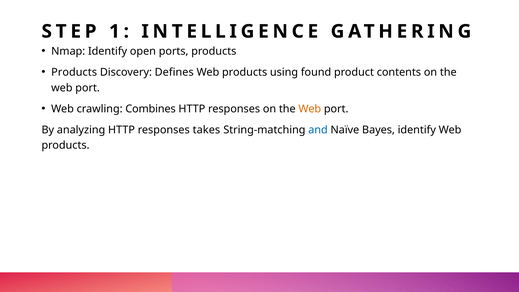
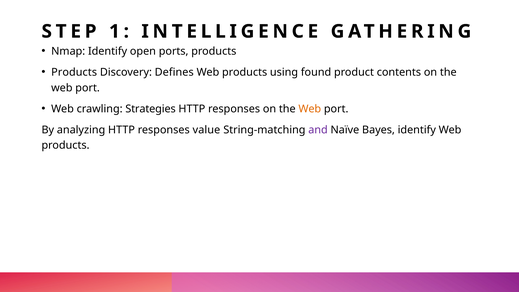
Combines: Combines -> Strategies (151, 109)
takes: takes -> value (206, 130)
and colour: blue -> purple (318, 130)
